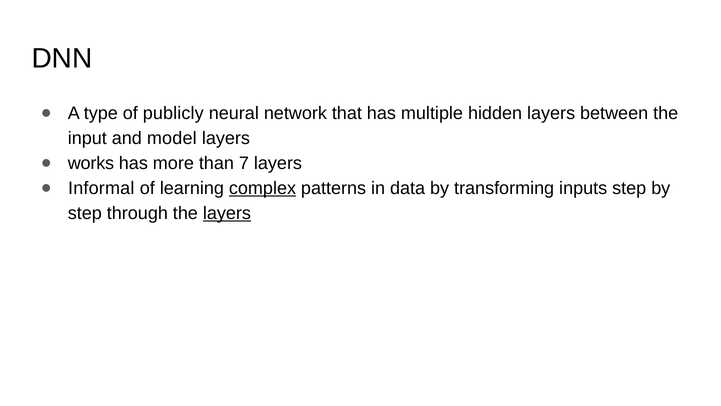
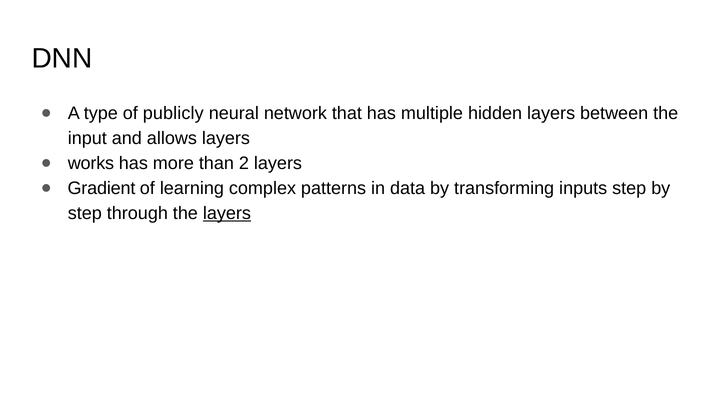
model: model -> allows (172, 138)
7: 7 -> 2 (244, 163)
Informal: Informal -> Gradient (101, 188)
complex underline: present -> none (262, 188)
